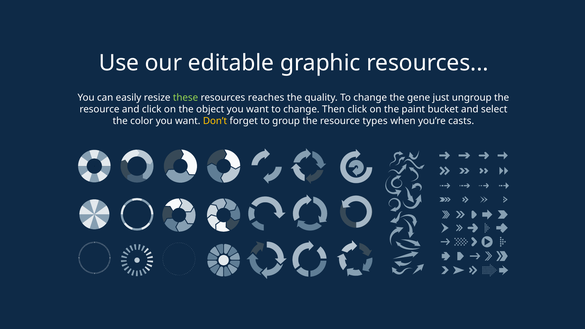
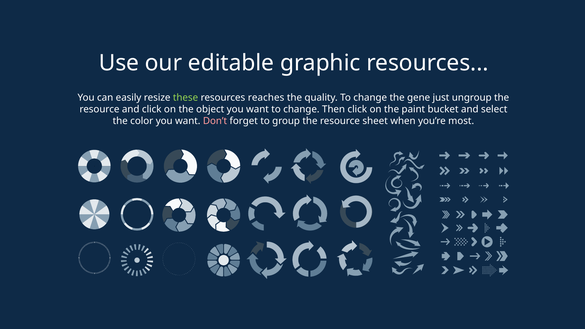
Don’t colour: yellow -> pink (215, 121)
types: types -> sheet (375, 121)
casts: casts -> most (461, 121)
